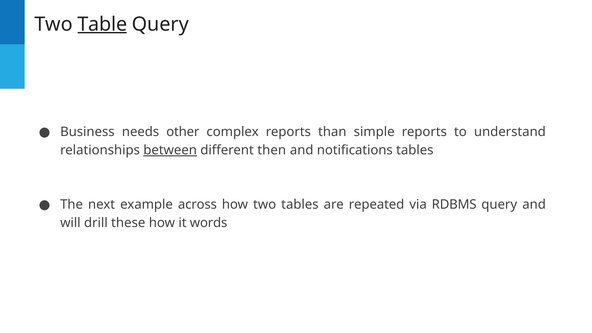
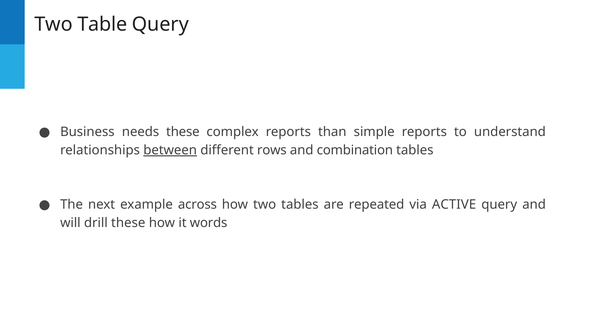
Table underline: present -> none (102, 24)
needs other: other -> these (183, 132)
then: then -> rows (272, 150)
notifications: notifications -> combination (355, 150)
RDBMS: RDBMS -> ACTIVE (454, 205)
